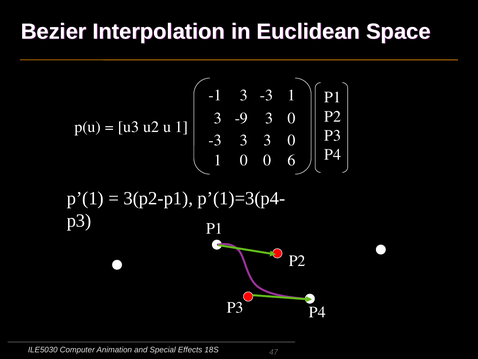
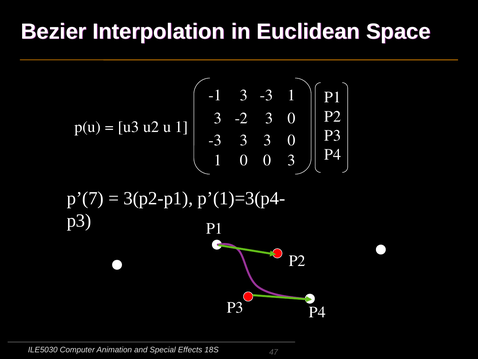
-9: -9 -> -2 (241, 118)
0 6: 6 -> 3 (291, 160)
p’(1: p’(1 -> p’(7 (85, 198)
